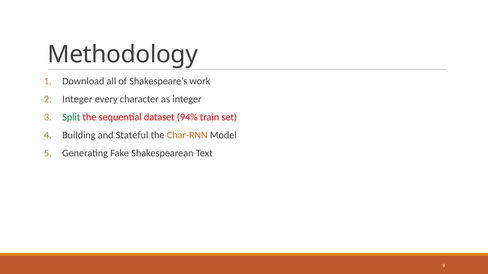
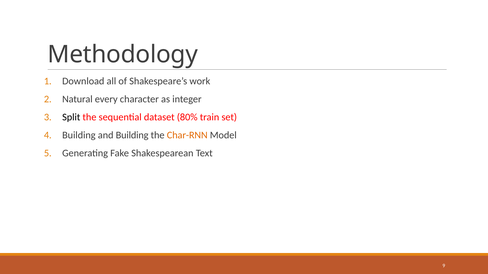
Integer: Integer -> Natural (77, 99)
Split colour: green -> black (71, 117)
94%: 94% -> 80% (187, 117)
and Stateful: Stateful -> Building (132, 135)
